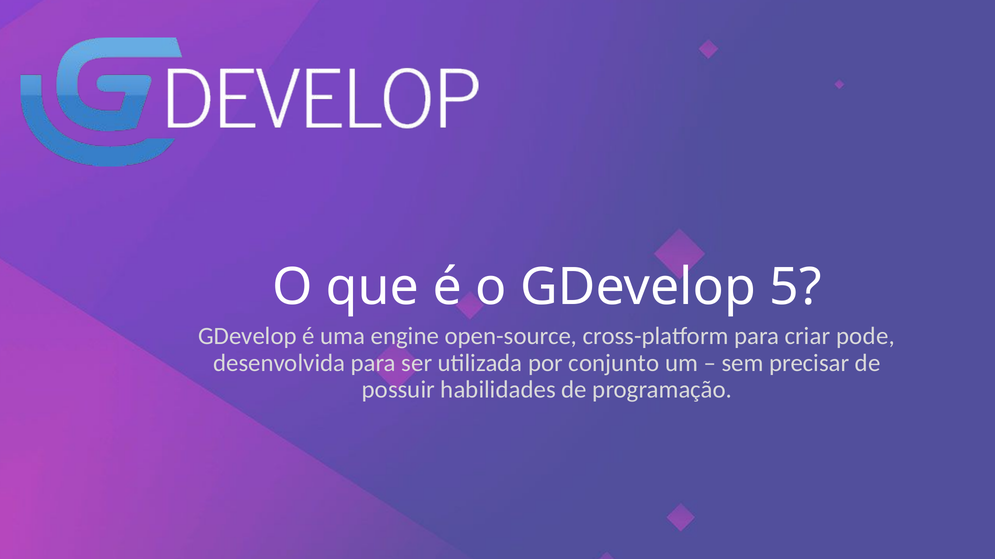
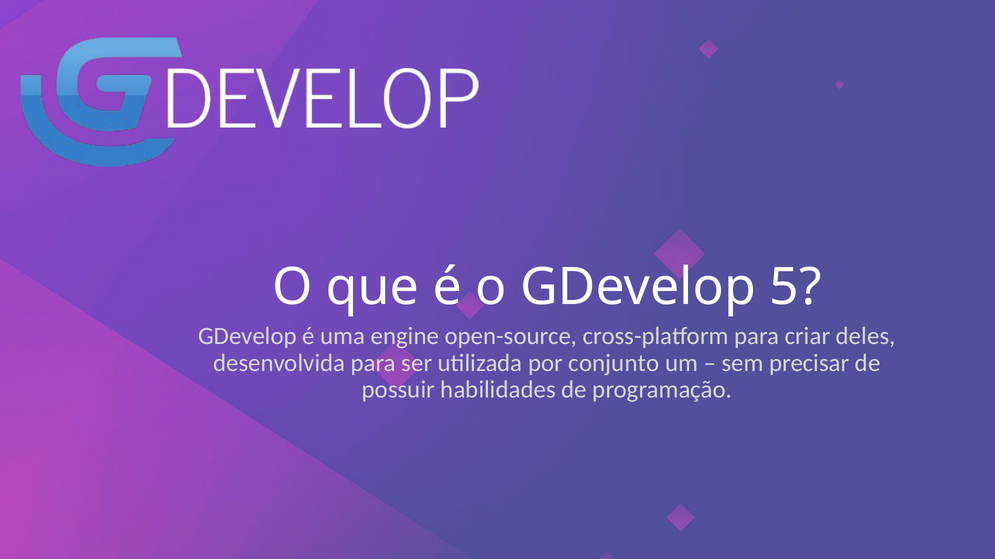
pode: pode -> deles (866, 336)
